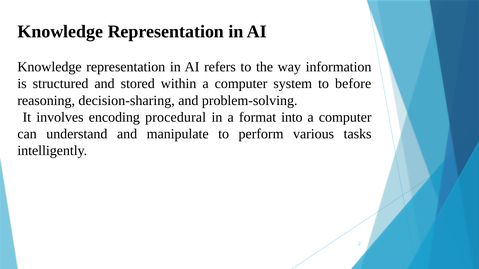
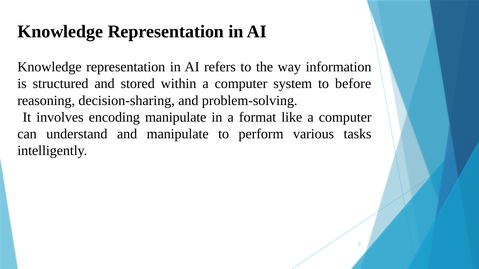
encoding procedural: procedural -> manipulate (176, 117)
into: into -> like (292, 117)
